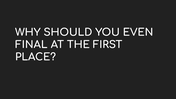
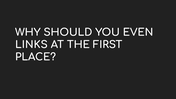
FINAL: FINAL -> LINKS (31, 45)
